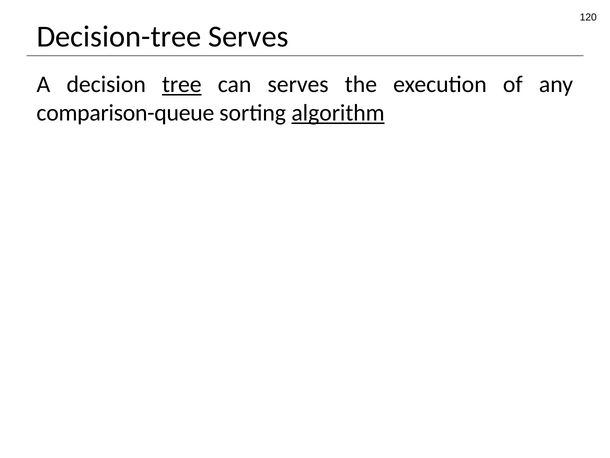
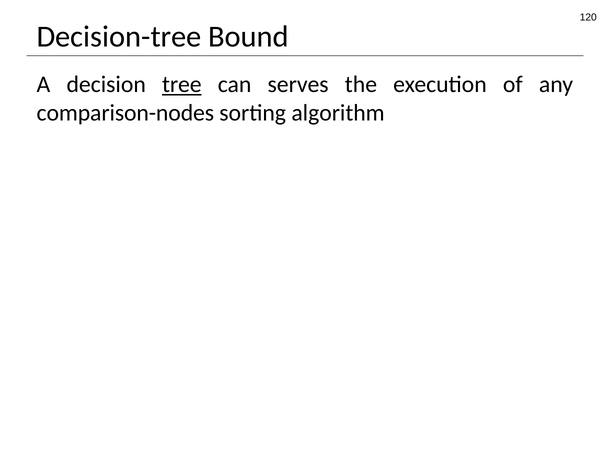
Decision-tree Serves: Serves -> Bound (248, 37)
comparison-queue: comparison-queue -> comparison-nodes (125, 113)
algorithm underline: present -> none (338, 113)
